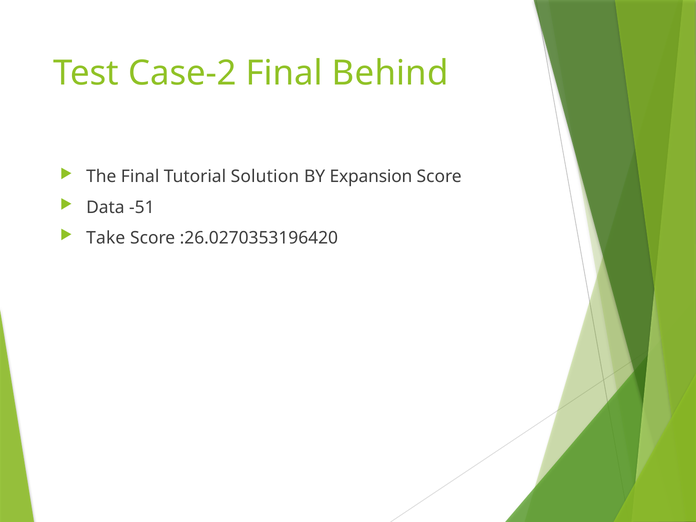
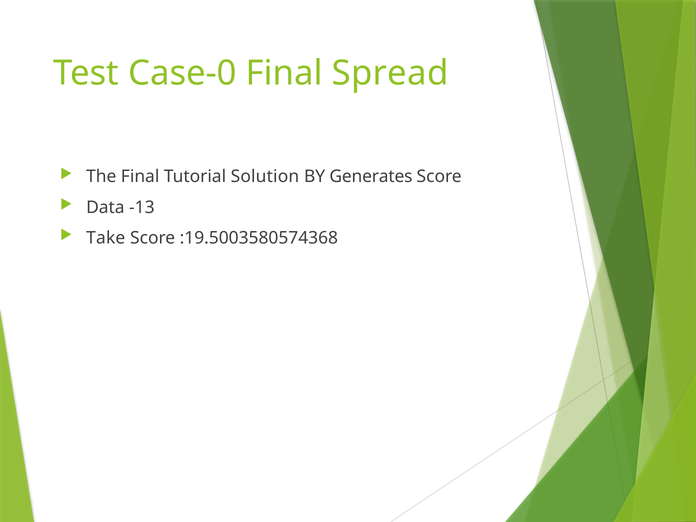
Case-2: Case-2 -> Case-0 (182, 73)
Behind: Behind -> Spread (390, 73)
Expansion: Expansion -> Generates (371, 177)
-51: -51 -> -13 (142, 207)
:26.0270353196420: :26.0270353196420 -> :19.5003580574368 (259, 238)
